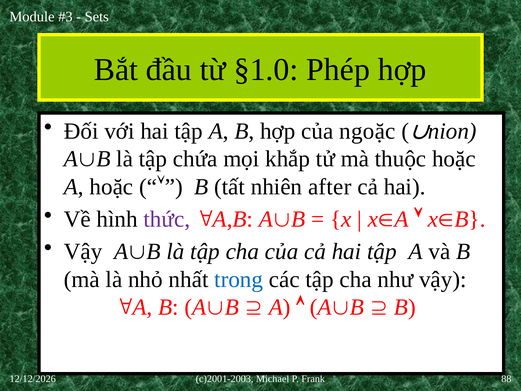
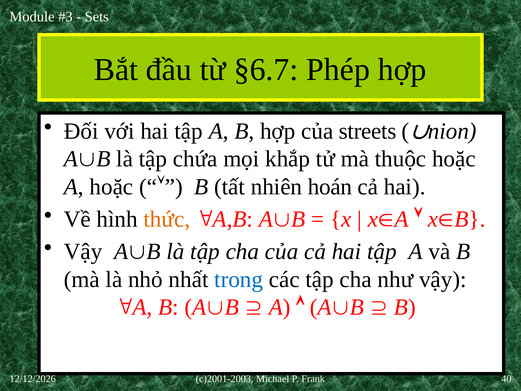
§1.0: §1.0 -> §6.7 (266, 70)
ngoặc: ngoặc -> streets (368, 131)
after: after -> hoán (330, 187)
thức colour: purple -> orange (167, 219)
88: 88 -> 40 (506, 378)
